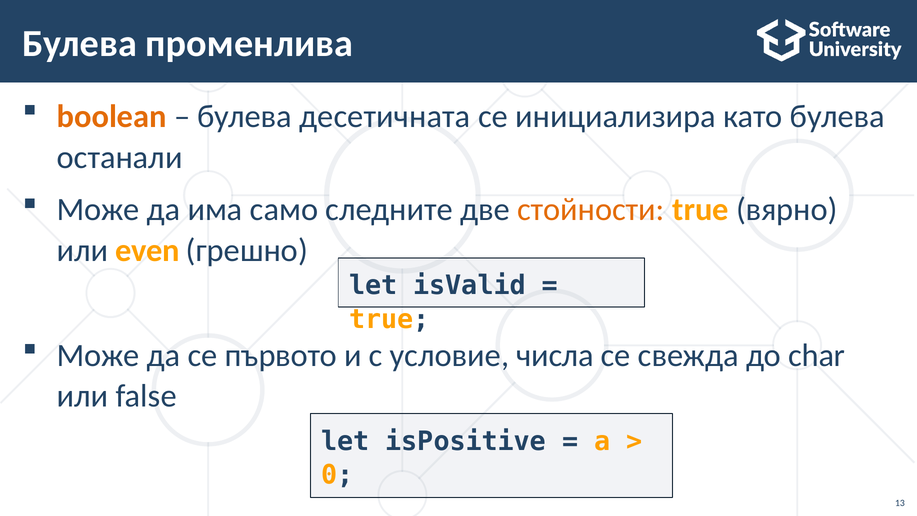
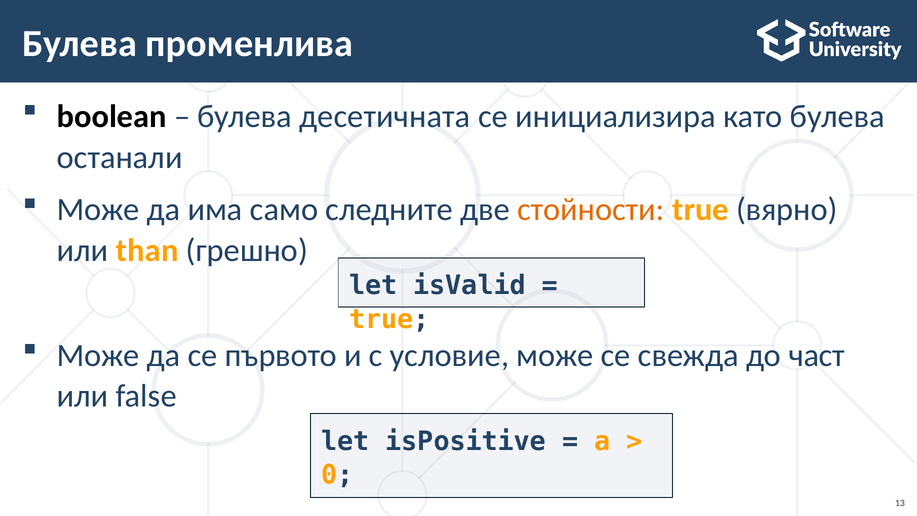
boolean colour: orange -> black (112, 116)
even: even -> than (147, 250)
условие числа: числа -> може (555, 355)
char: char -> част (817, 355)
